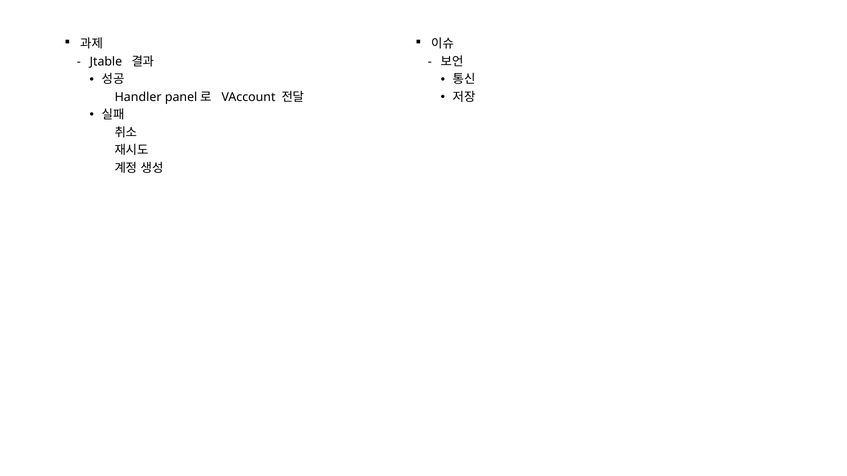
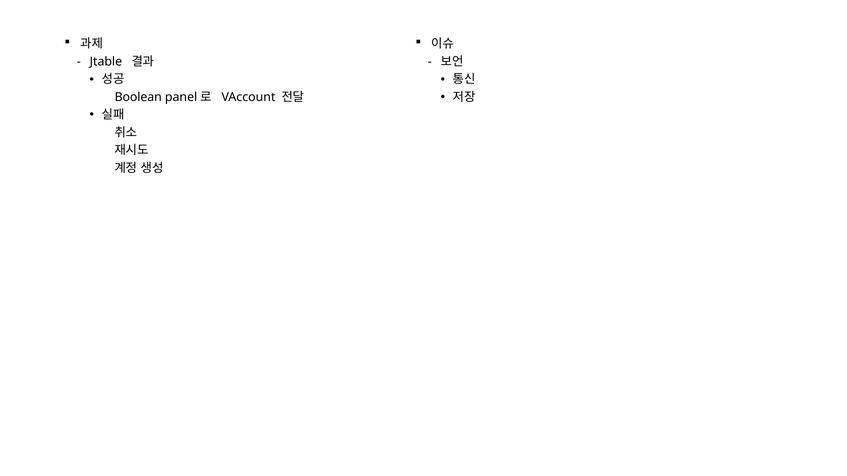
Handler: Handler -> Boolean (138, 97)
